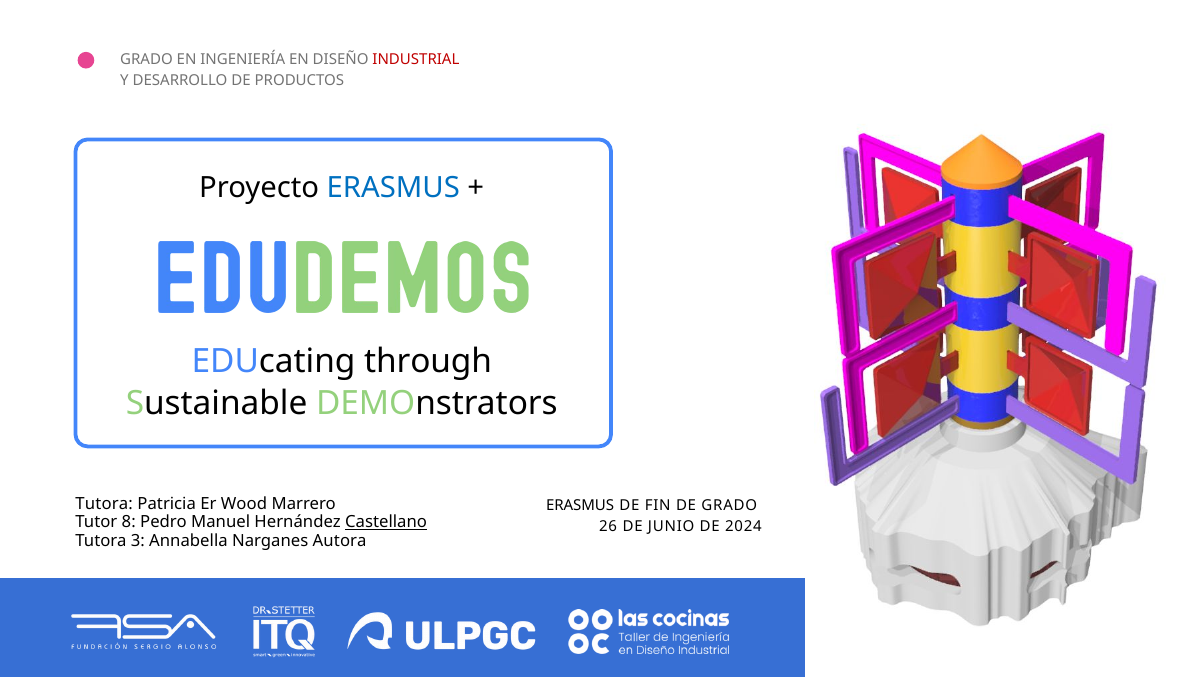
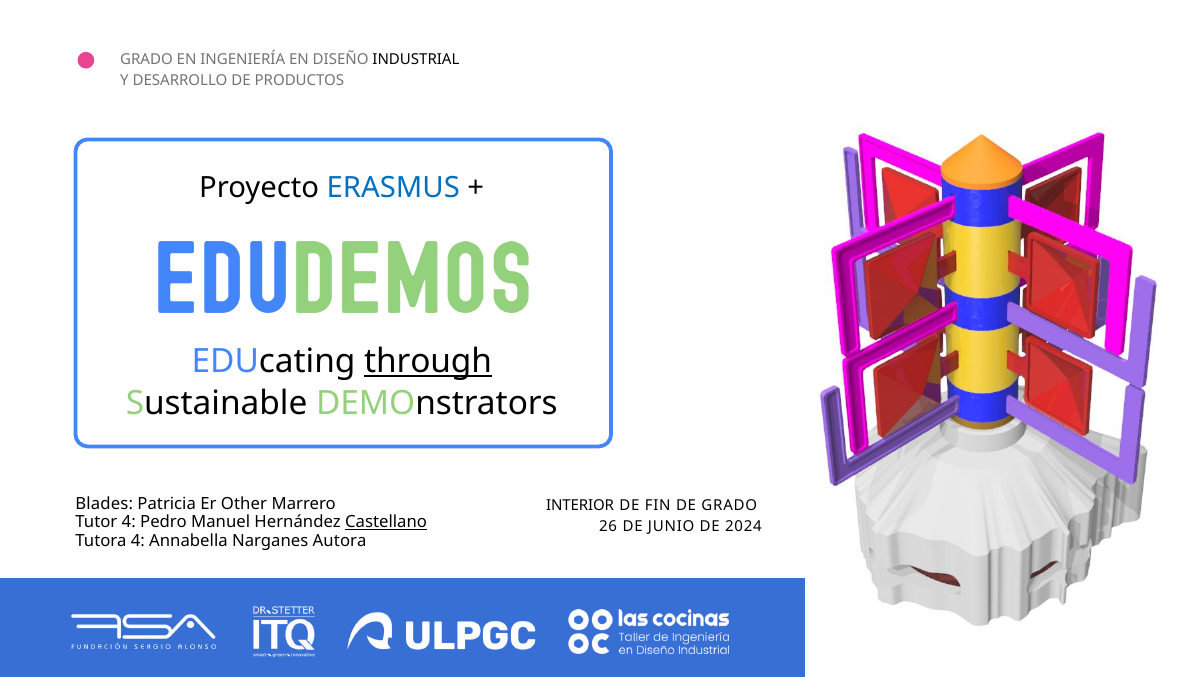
INDUSTRIAL colour: red -> black (416, 60)
through underline: none -> present (428, 361)
Tutora: Tutora -> Blades (104, 504)
Wood: Wood -> Other (244, 504)
ERASMUS: ERASMUS -> INTERIOR (580, 505)
Tutor 8: 8 -> 4 (129, 522)
Tutora 3: 3 -> 4 (138, 541)
